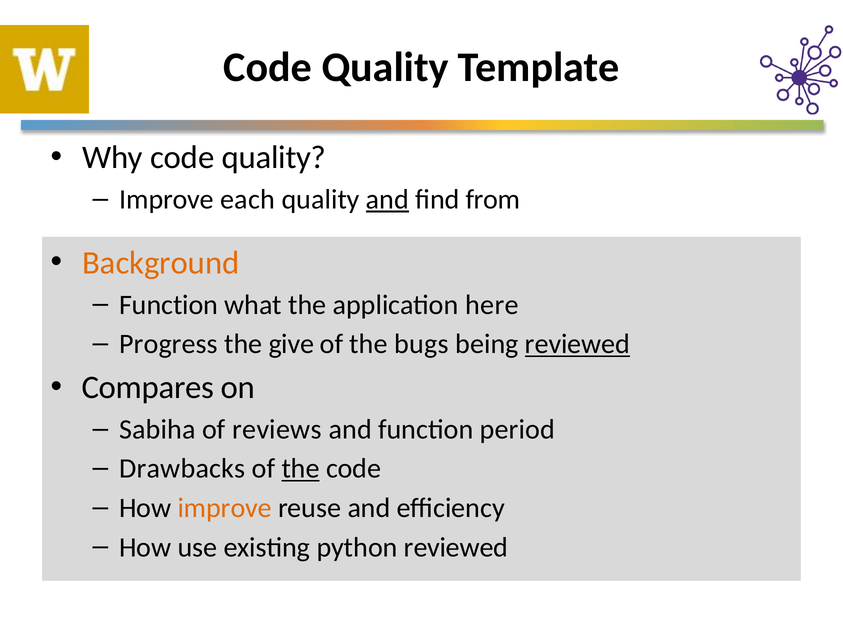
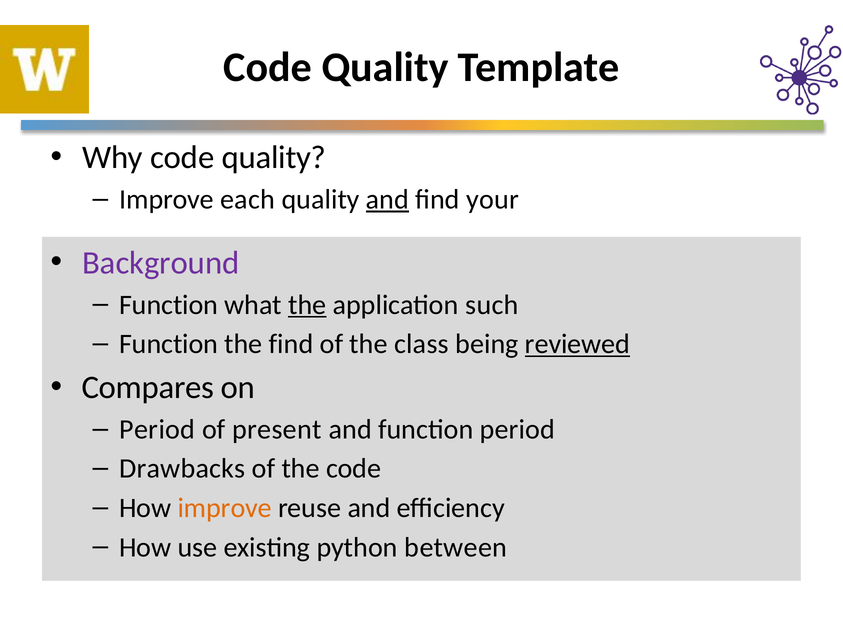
from: from -> your (493, 200)
Background colour: orange -> purple (161, 263)
the underline: none -> present (307, 305)
here: here -> such (492, 305)
Progress: Progress -> Function (169, 344)
the give: give -> find (291, 344)
bugs: bugs -> class (421, 344)
Sabiha: Sabiha -> Period (157, 429)
reviews: reviews -> present (277, 429)
the underline: present -> none (301, 469)
python reviewed: reviewed -> between (456, 547)
